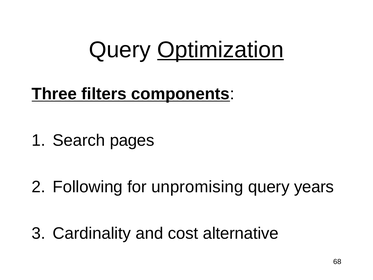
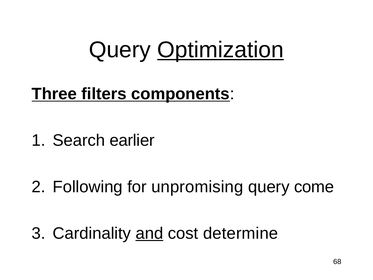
pages: pages -> earlier (132, 140)
years: years -> come (314, 187)
and underline: none -> present (149, 233)
alternative: alternative -> determine (241, 233)
